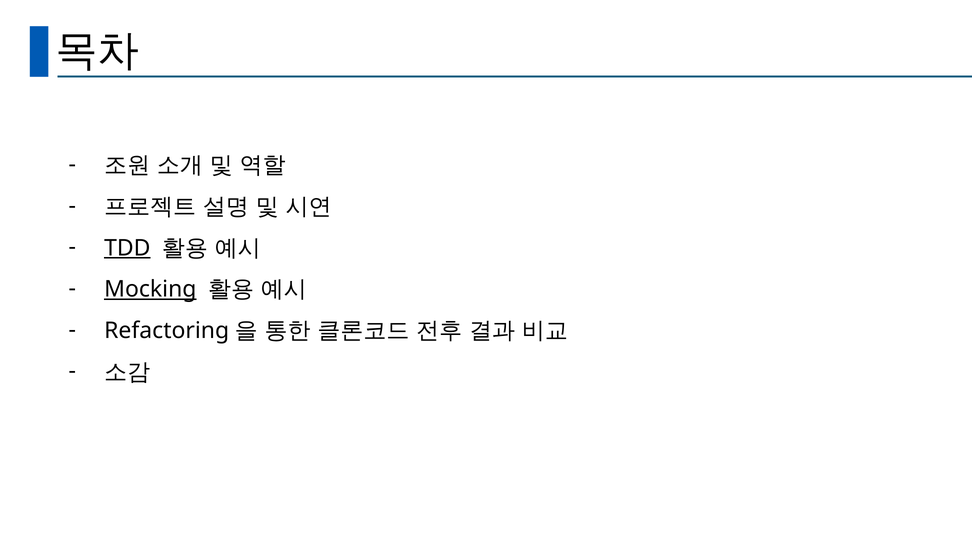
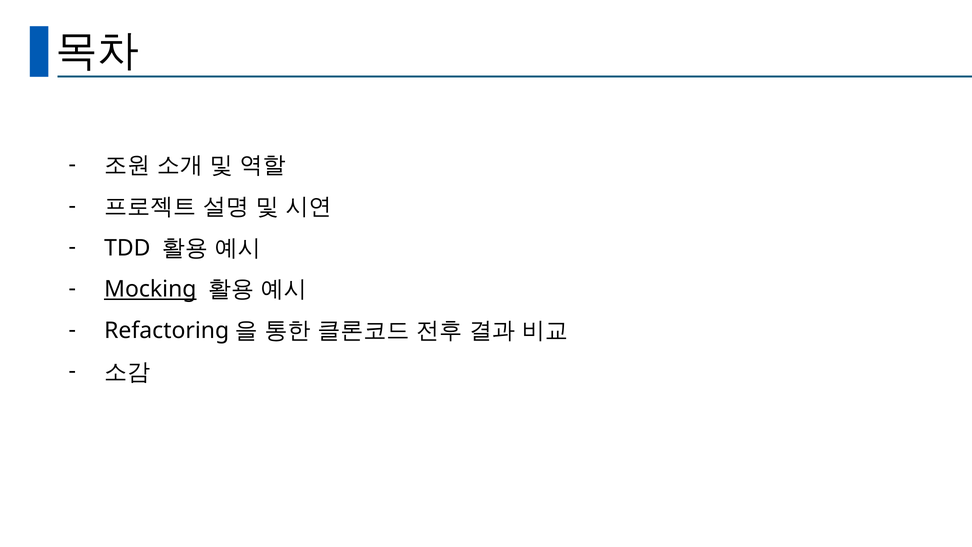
TDD underline: present -> none (127, 248)
